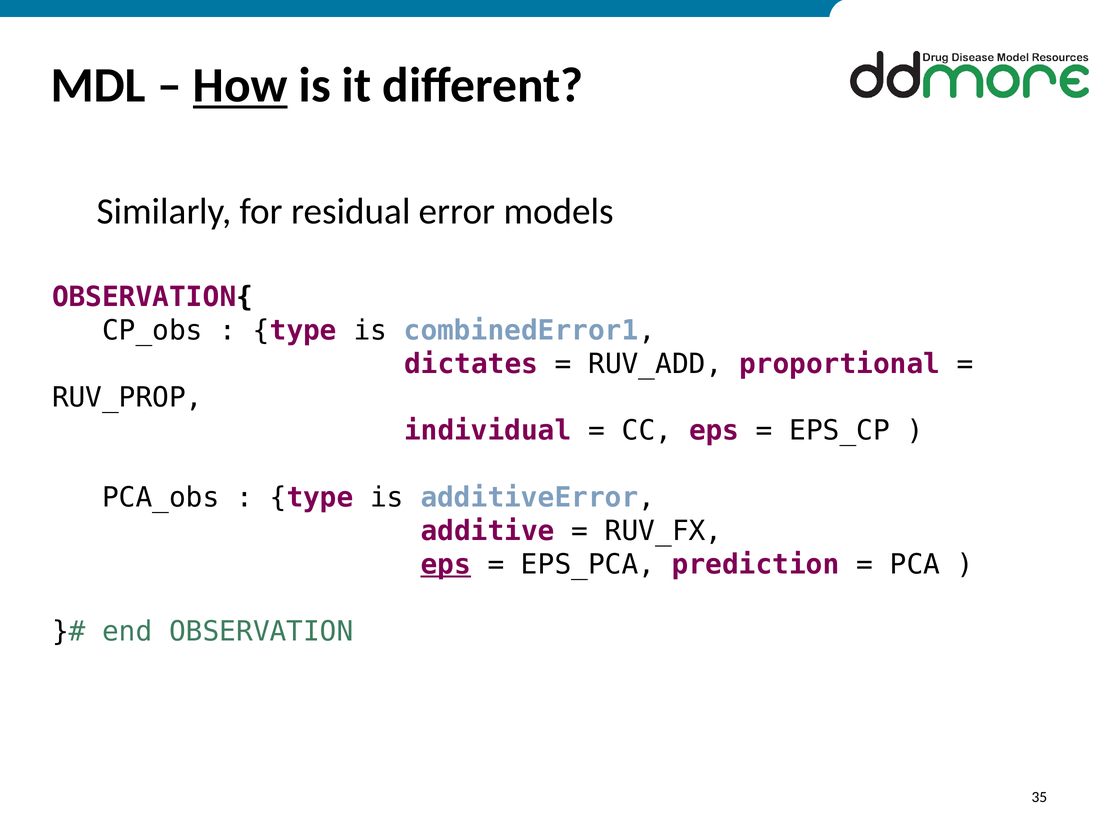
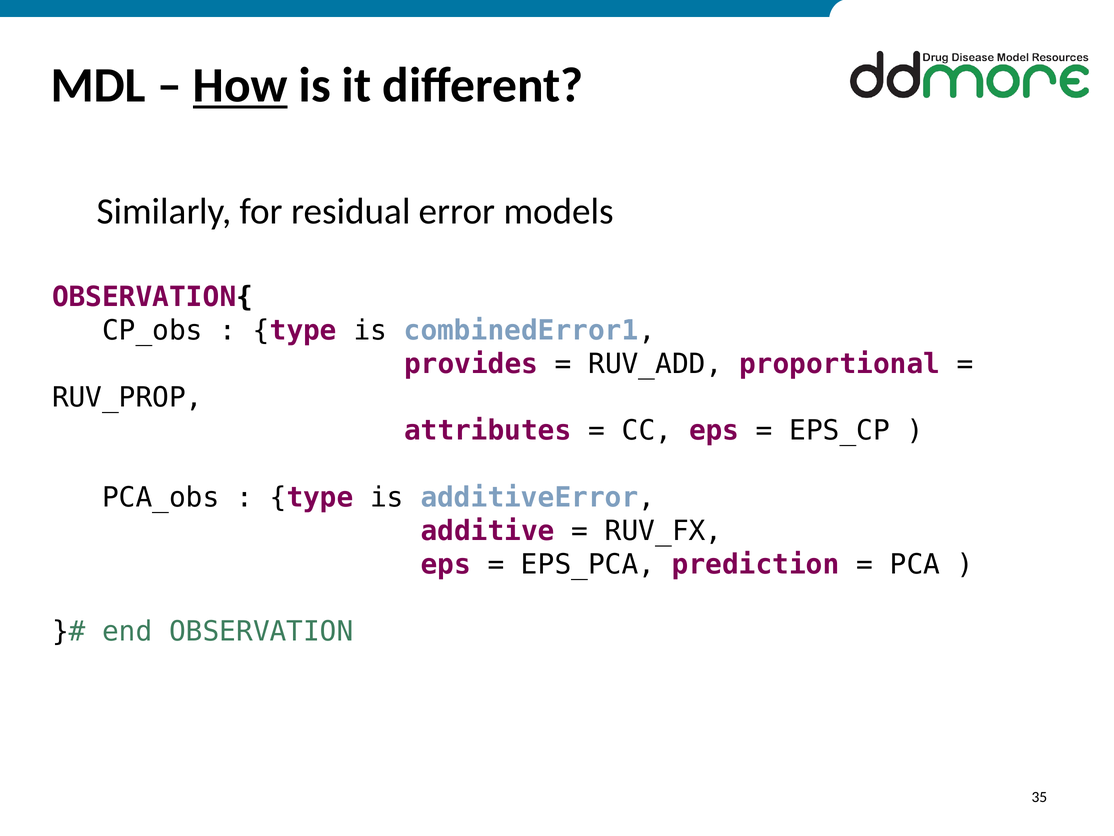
dictates: dictates -> provides (471, 364)
individual: individual -> attributes (488, 431)
eps underline: present -> none (446, 564)
